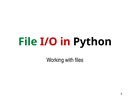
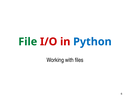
Python colour: black -> blue (92, 41)
